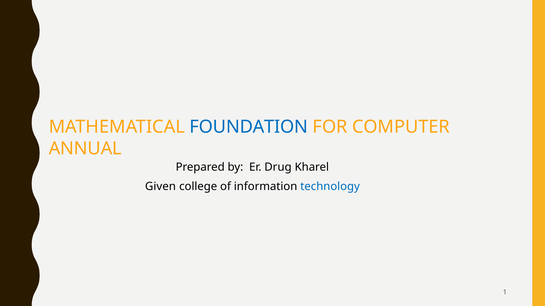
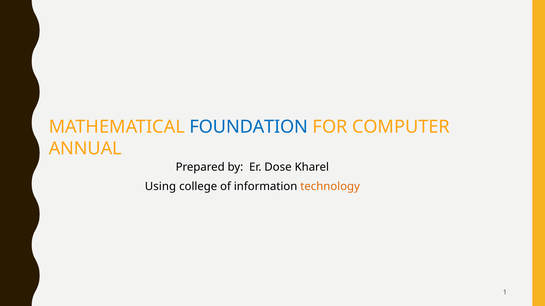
Drug: Drug -> Dose (278, 167)
Given: Given -> Using (160, 187)
technology colour: blue -> orange (330, 187)
